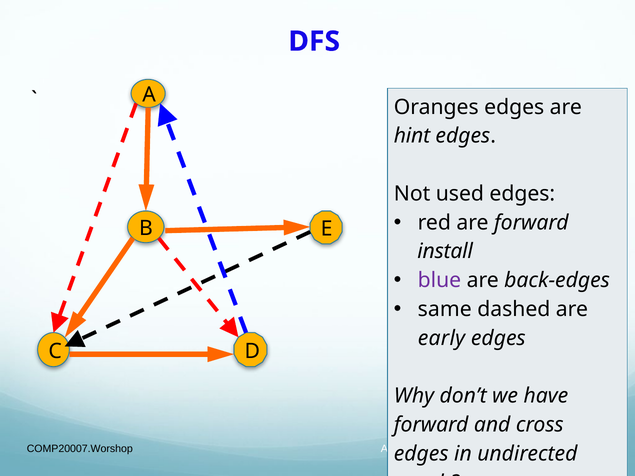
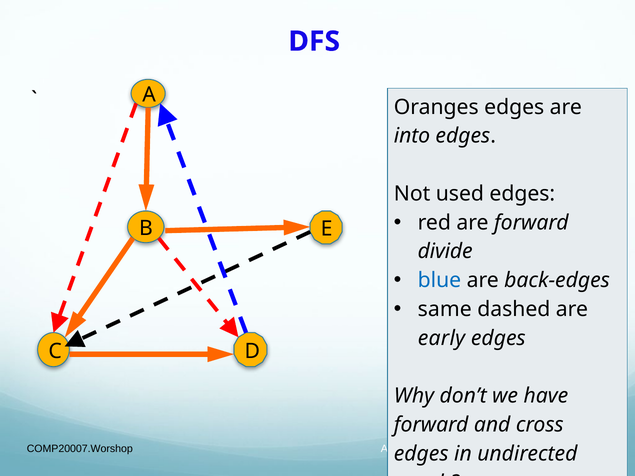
hint: hint -> into (412, 136)
install: install -> divide (445, 252)
blue colour: purple -> blue (439, 280)
